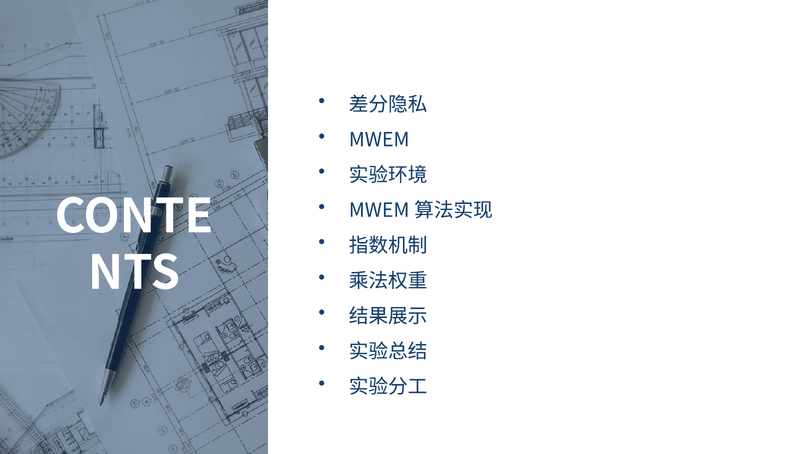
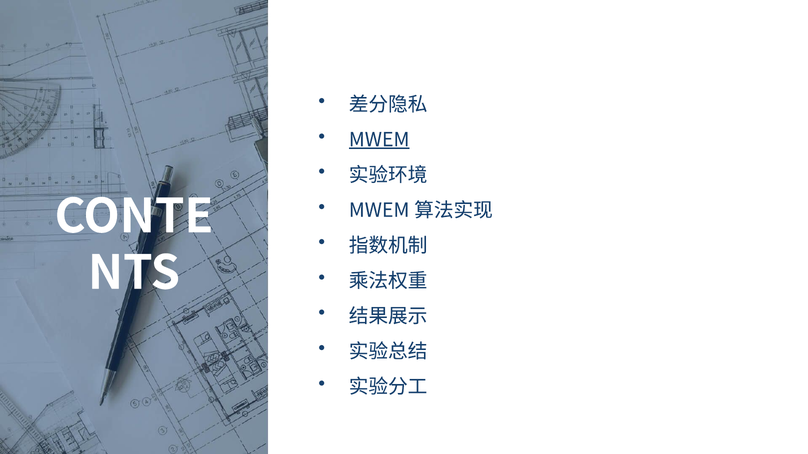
MWEM underline: none -> present (379, 140)
